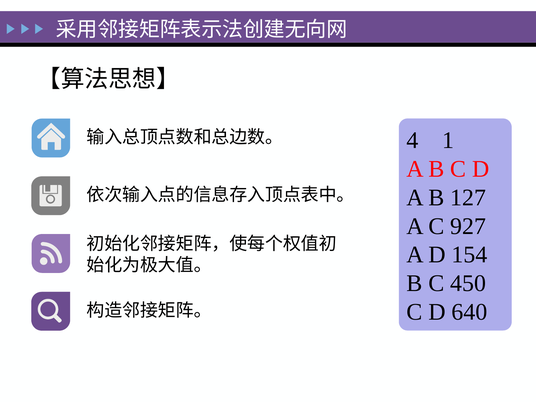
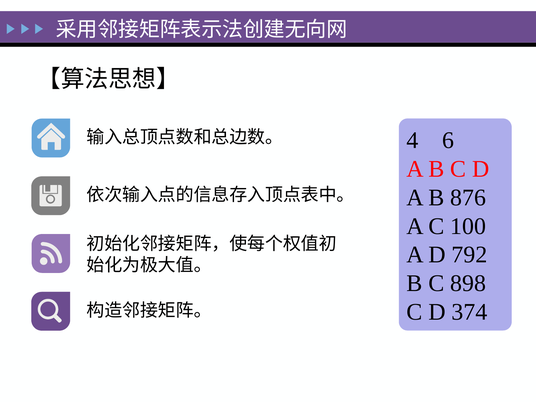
1: 1 -> 6 (448, 140)
127: 127 -> 876 (468, 198)
927: 927 -> 100 (468, 226)
154: 154 -> 792 (470, 255)
450: 450 -> 898 (468, 283)
640: 640 -> 374 (469, 312)
